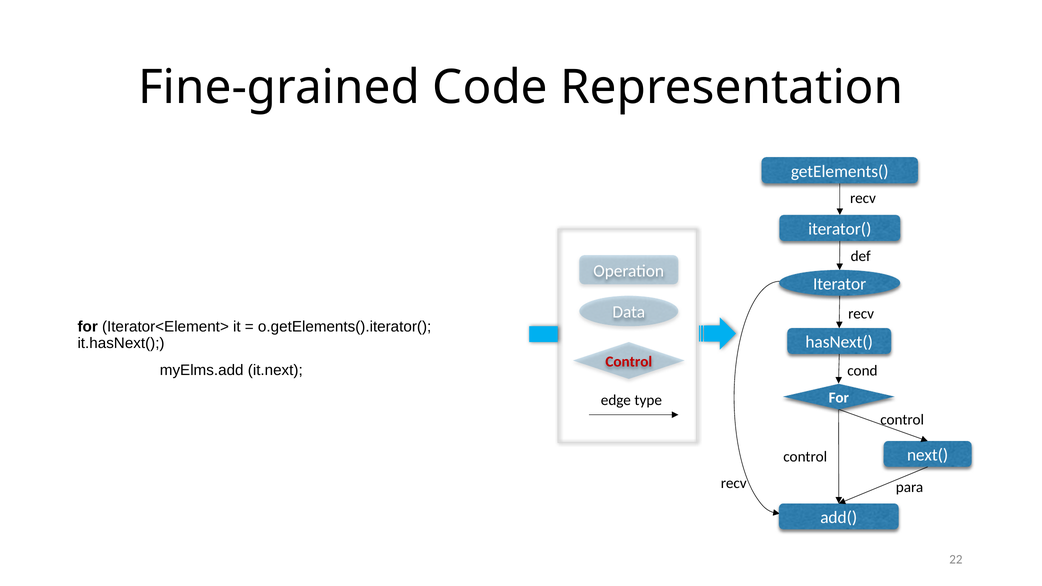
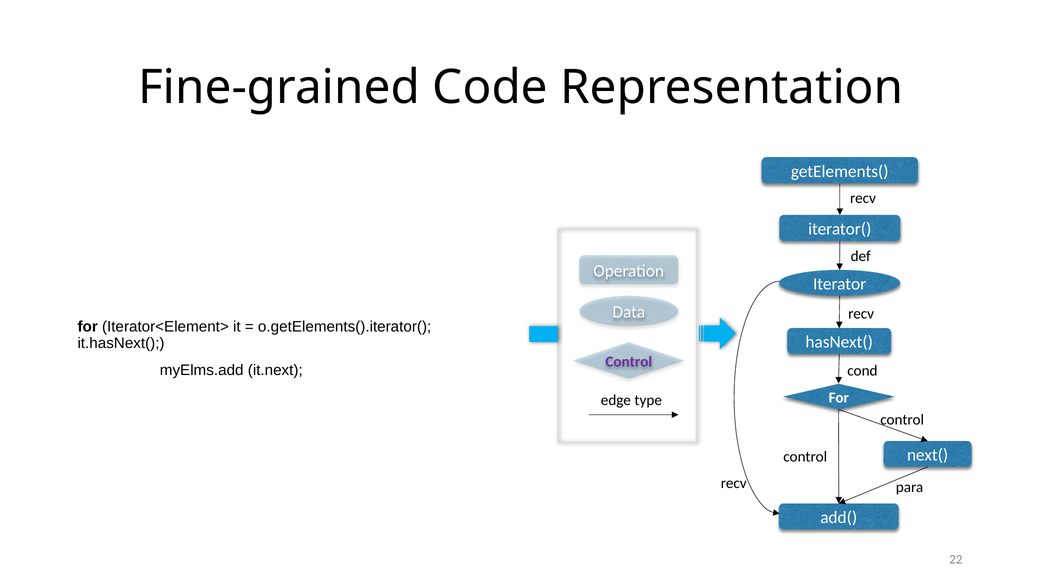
Control colour: red -> purple (629, 362)
